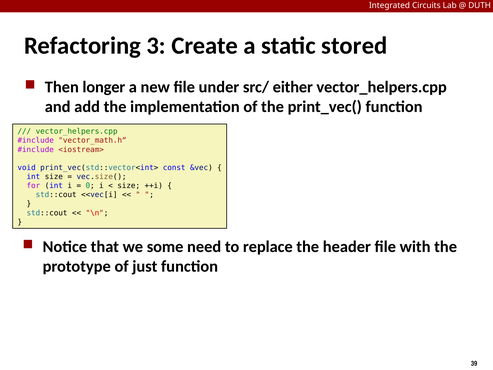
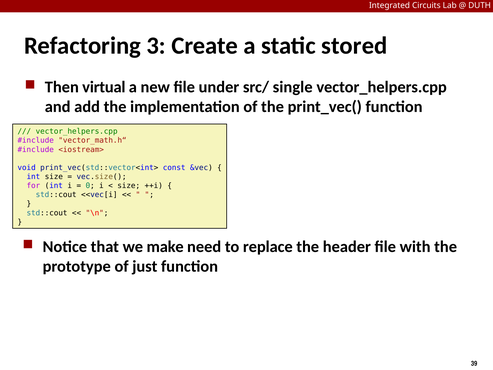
longer: longer -> virtual (104, 87)
either: either -> single (293, 87)
some: some -> make (165, 246)
